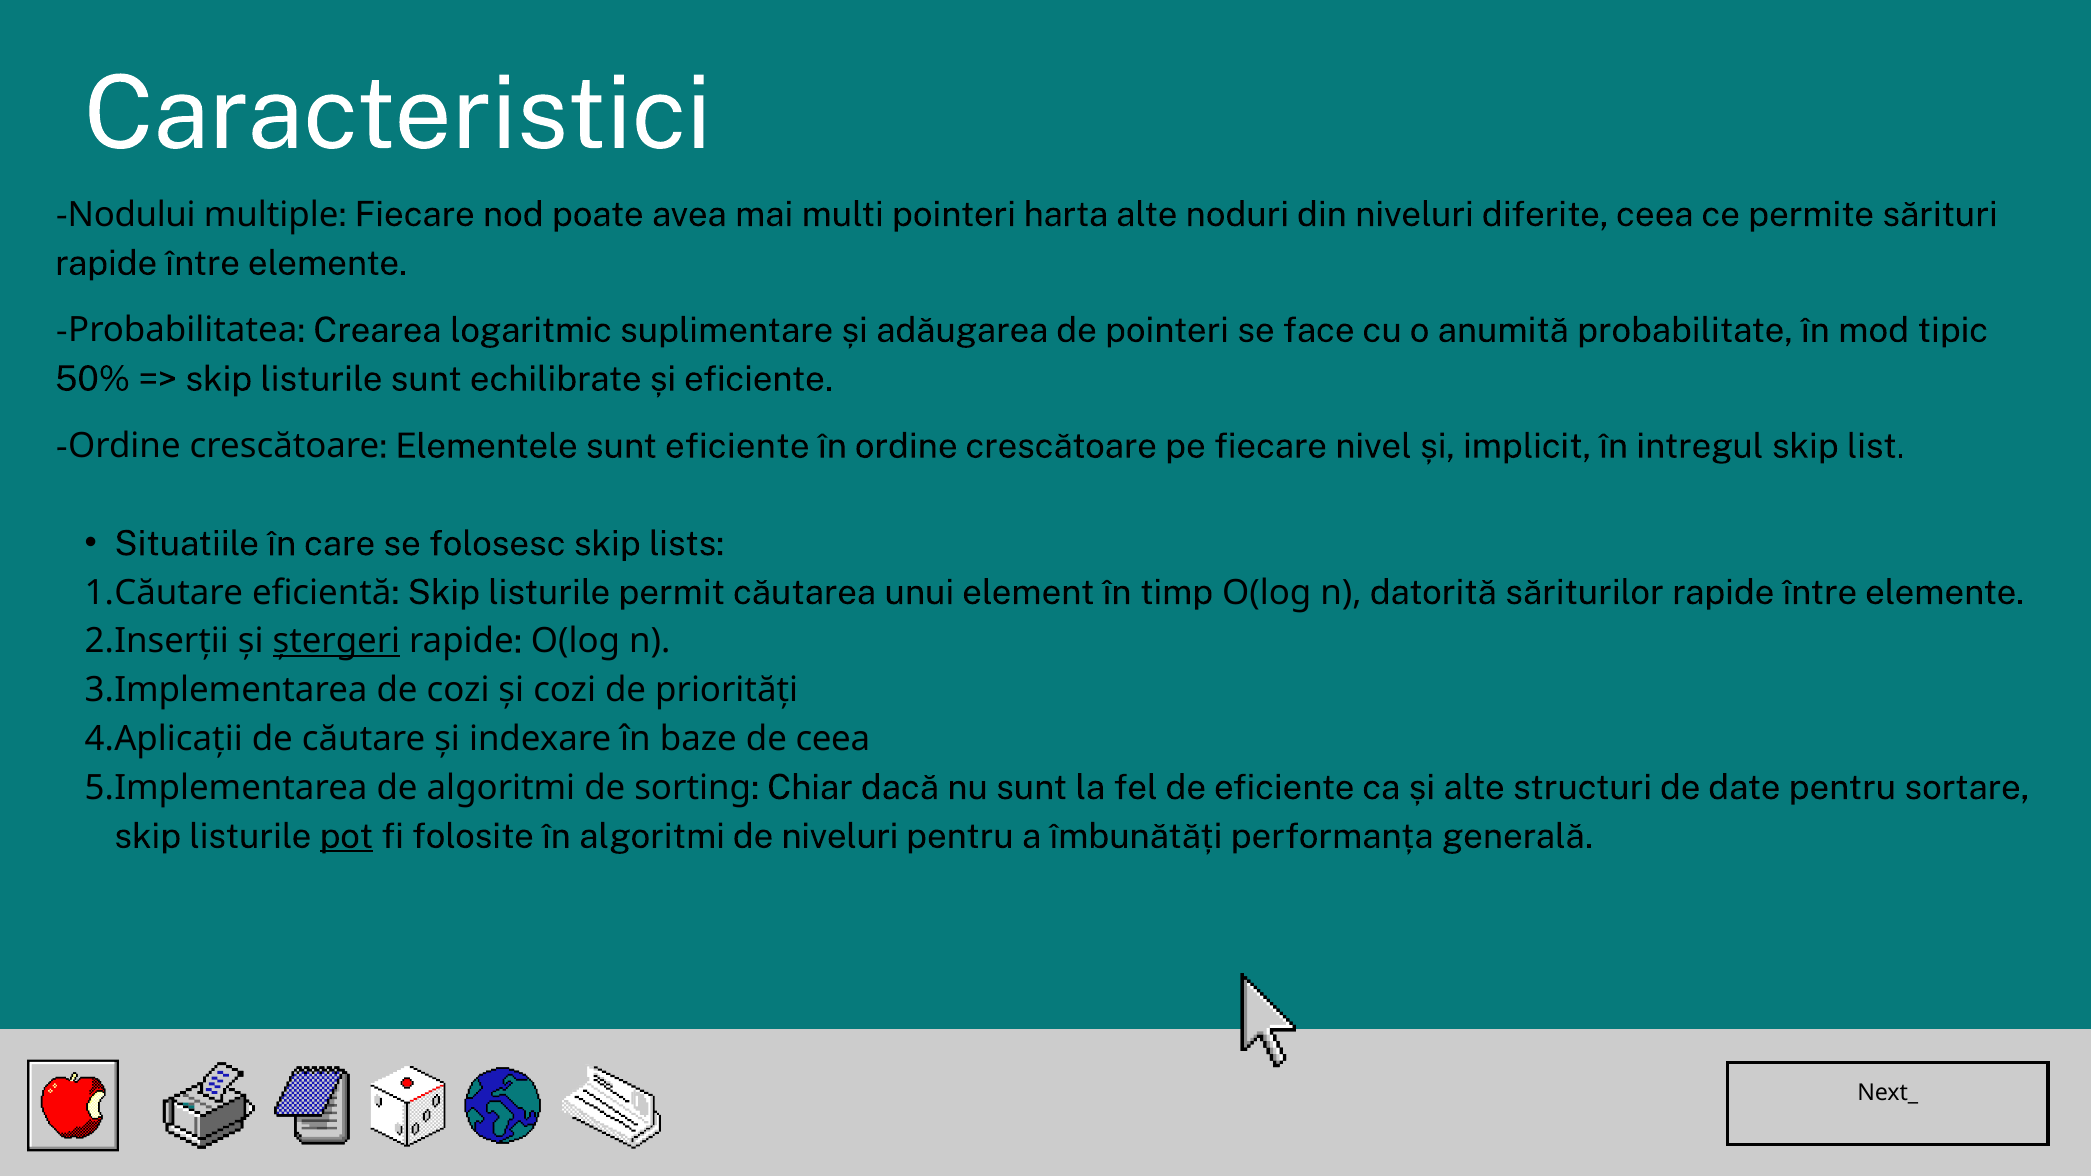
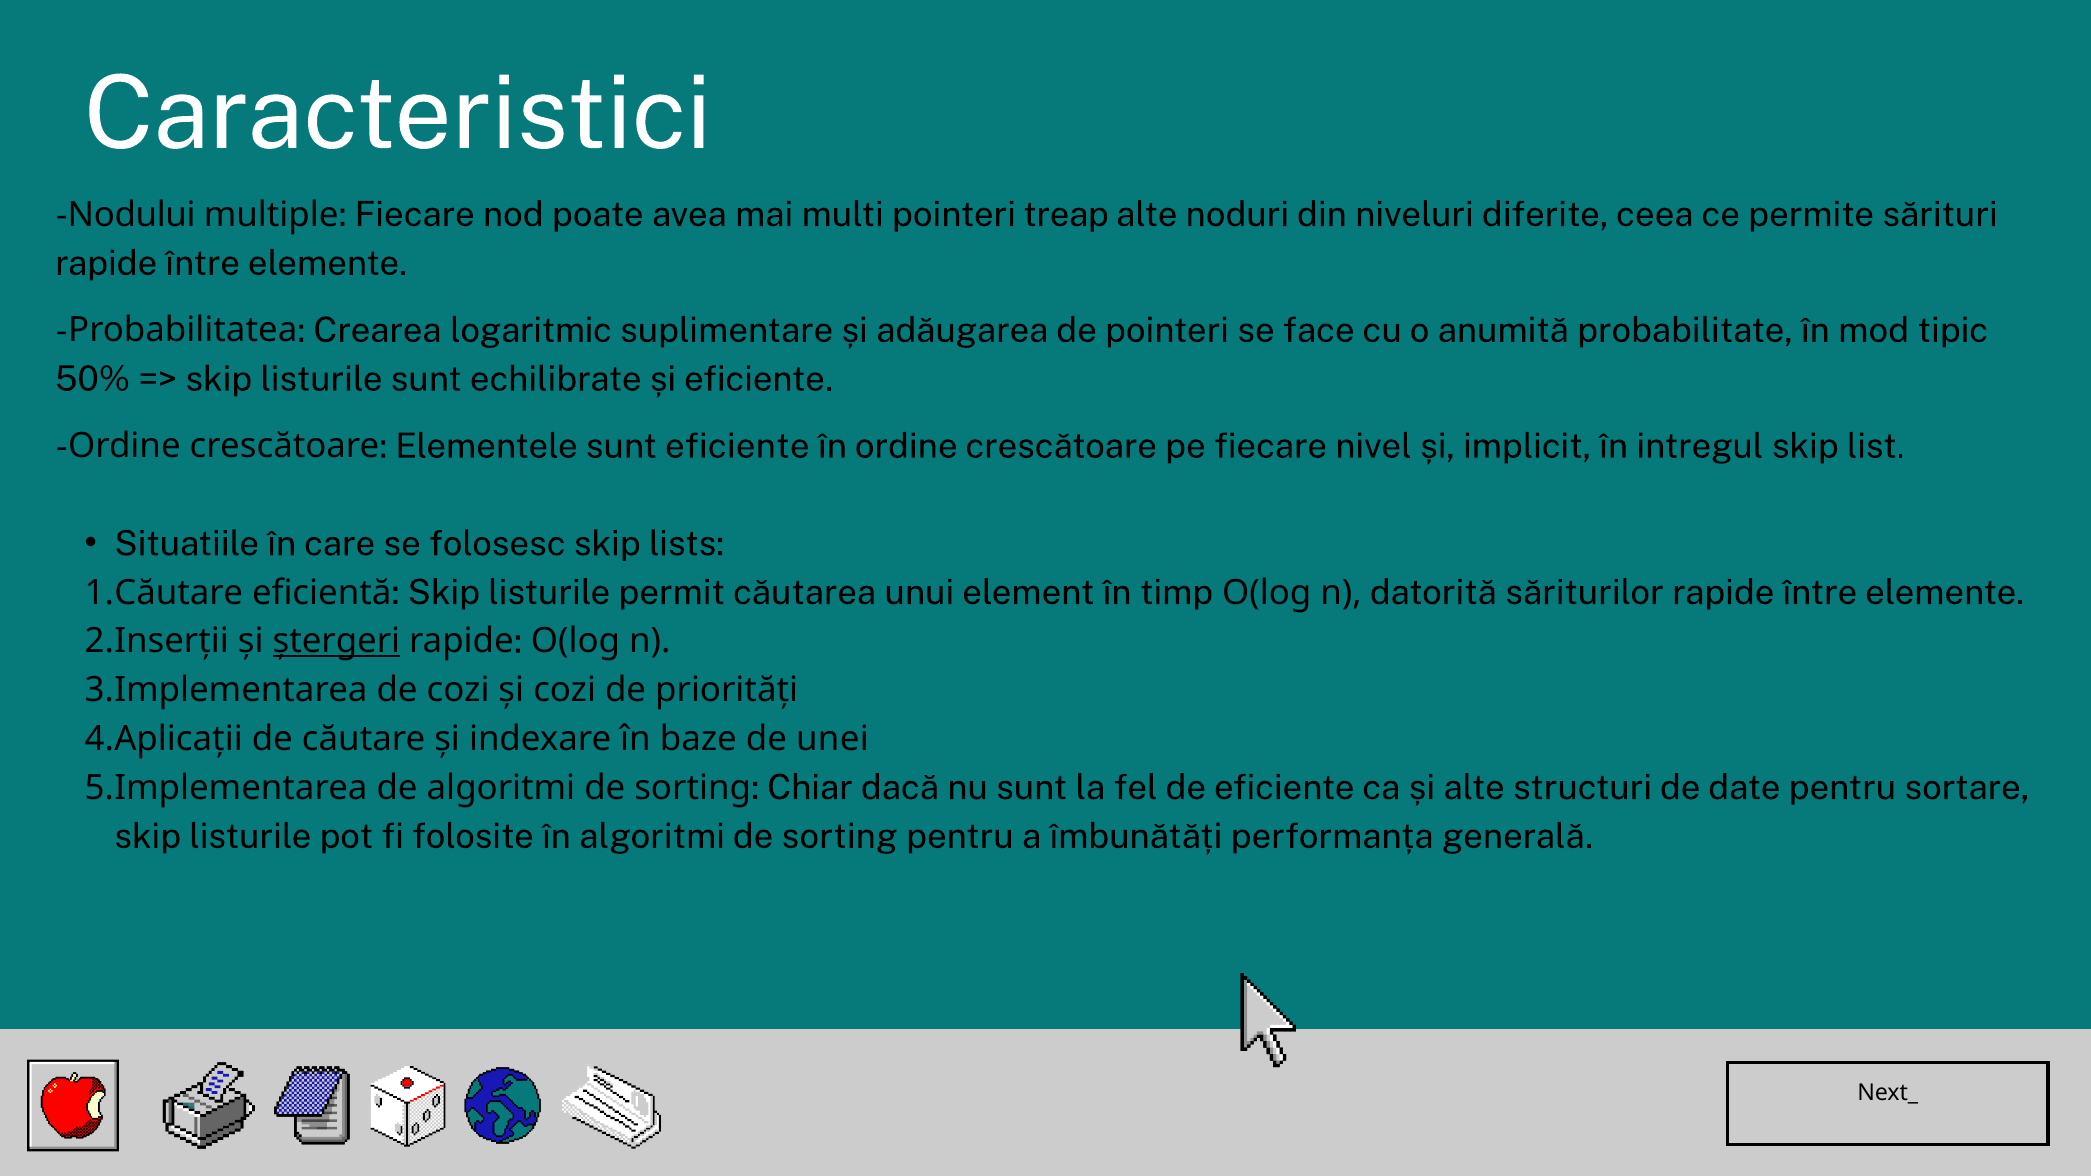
harta: harta -> treap (1066, 215)
de ceea: ceea -> unei (832, 739)
pot underline: present -> none (346, 837)
în algoritmi de niveluri: niveluri -> sorting (840, 837)
